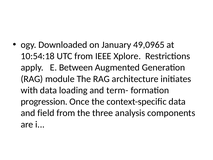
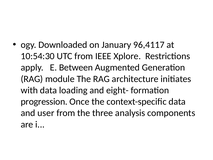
49,0965: 49,0965 -> 96,4117 (149, 45)
10:54:18: 10:54:18 -> 10:54:30 (38, 56)
term-: term- -> eight- (117, 90)
field: field -> user (46, 113)
